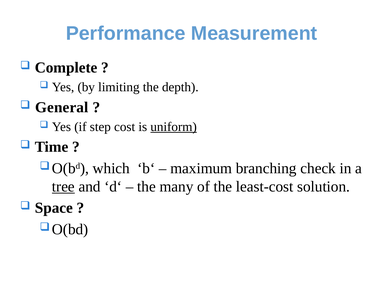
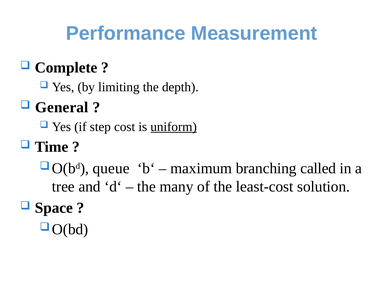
which: which -> queue (111, 168)
check: check -> called (318, 168)
tree underline: present -> none (63, 187)
